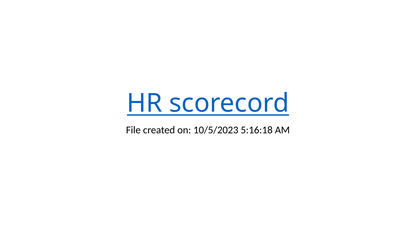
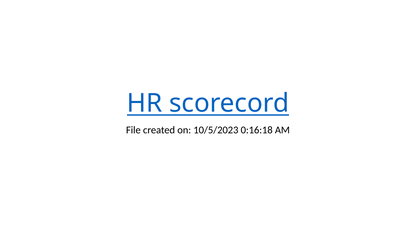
5:16:18: 5:16:18 -> 0:16:18 (257, 130)
